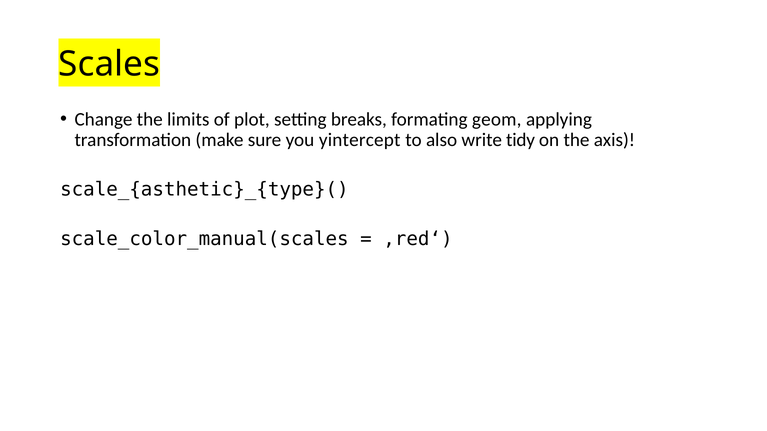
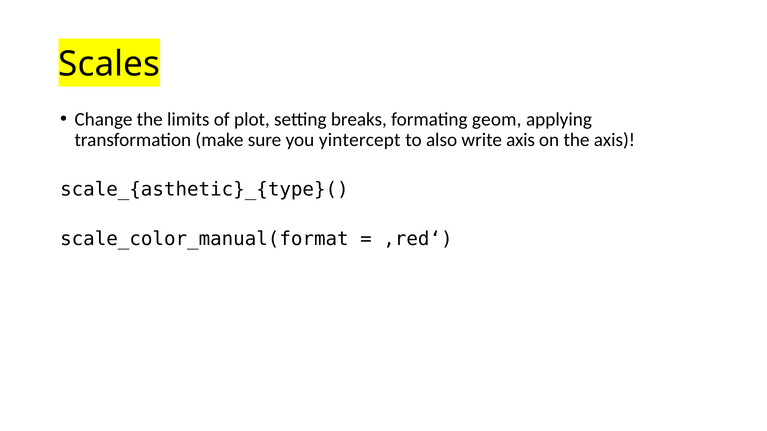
write tidy: tidy -> axis (521, 140)
scale_color_manual(scales: scale_color_manual(scales -> scale_color_manual(format (204, 239)
